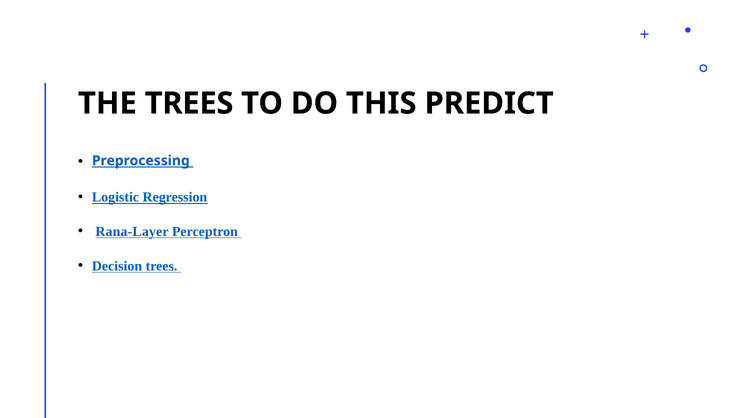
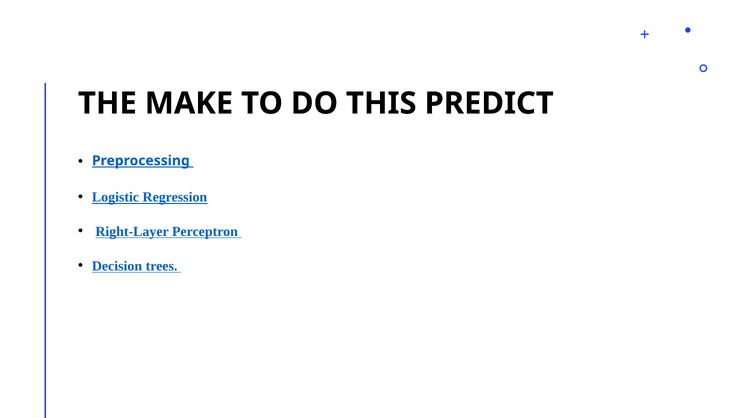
THE TREES: TREES -> MAKE (189, 103)
Rana-Layer: Rana-Layer -> Right-Layer (132, 232)
